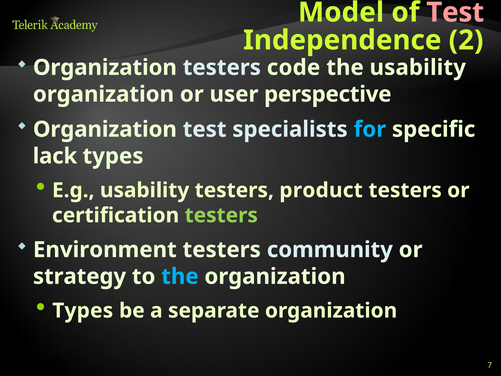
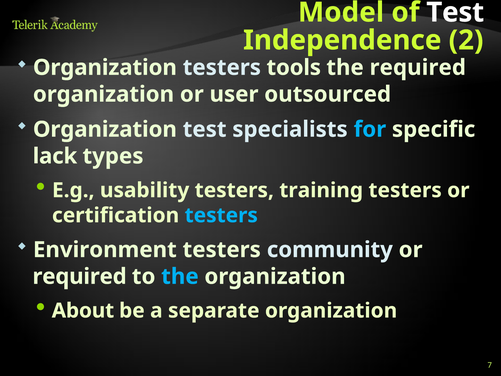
Test colour: pink -> white (455, 12)
code: code -> tools (294, 67)
the usability: usability -> required (418, 67)
perspective: perspective -> outsourced (328, 94)
product: product -> training (321, 190)
testers colour: light green -> light blue (221, 215)
strategy: strategy -> required (80, 276)
Types: Types -> About (83, 310)
